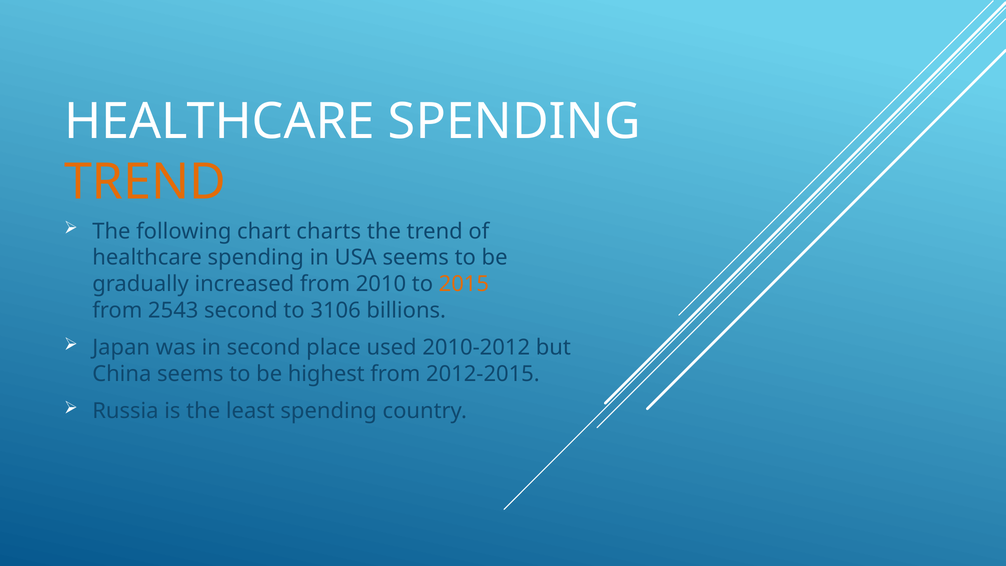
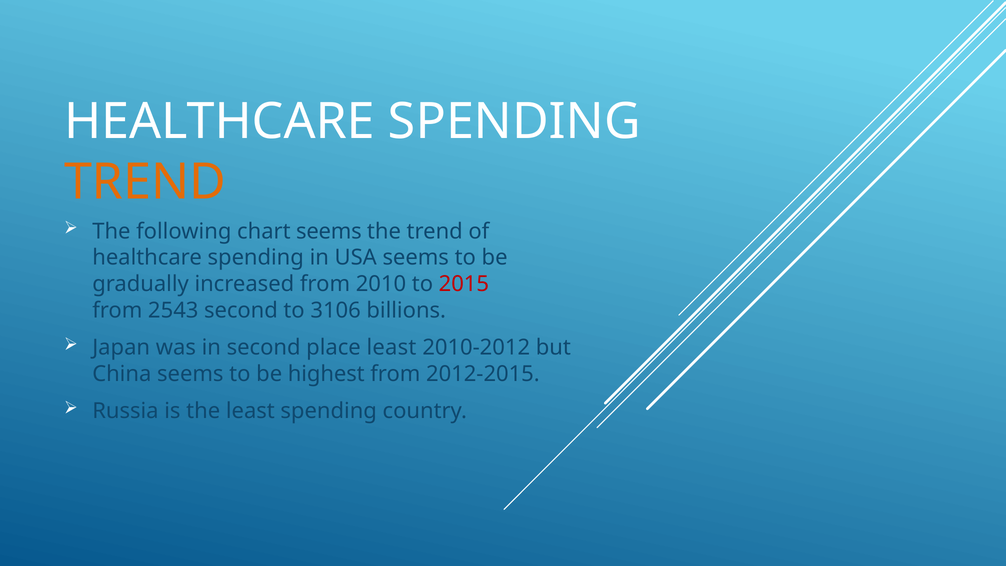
chart charts: charts -> seems (329, 231)
2015 colour: orange -> red (464, 284)
place used: used -> least (391, 348)
